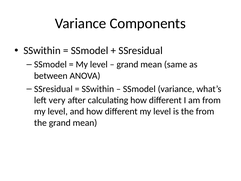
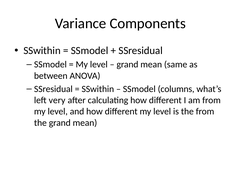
SSmodel variance: variance -> columns (176, 89)
